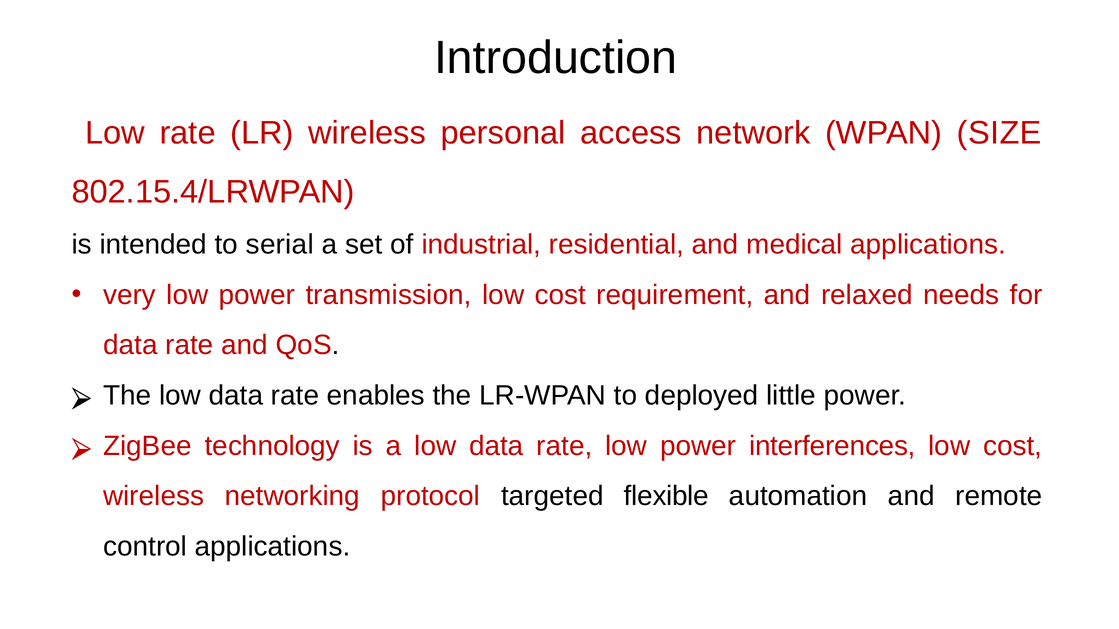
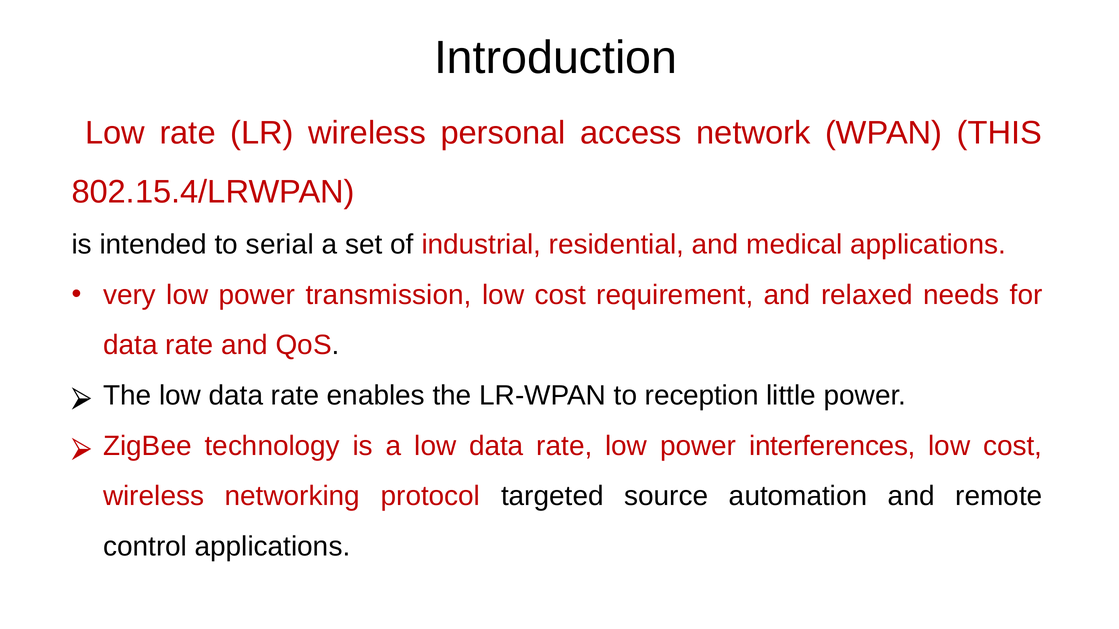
SIZE: SIZE -> THIS (999, 133)
deployed: deployed -> reception (702, 396)
flexible: flexible -> source (666, 496)
